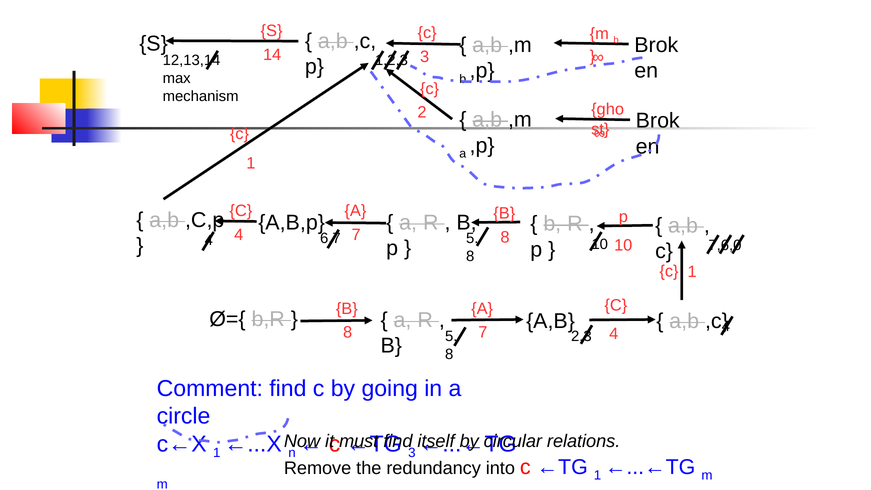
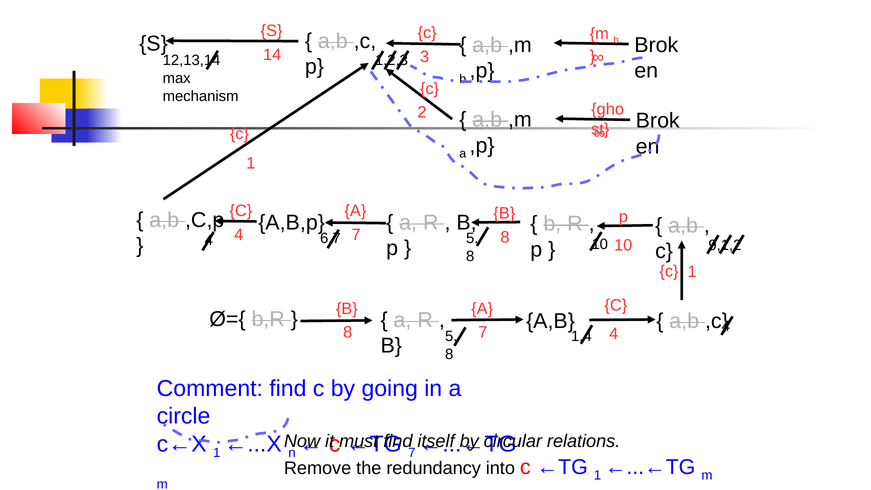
7,6,0: 7,6,0 -> 9,1,2 (725, 245)
2.3: 2.3 -> 1.4 (581, 336)
3: 3 -> 7 (412, 453)
